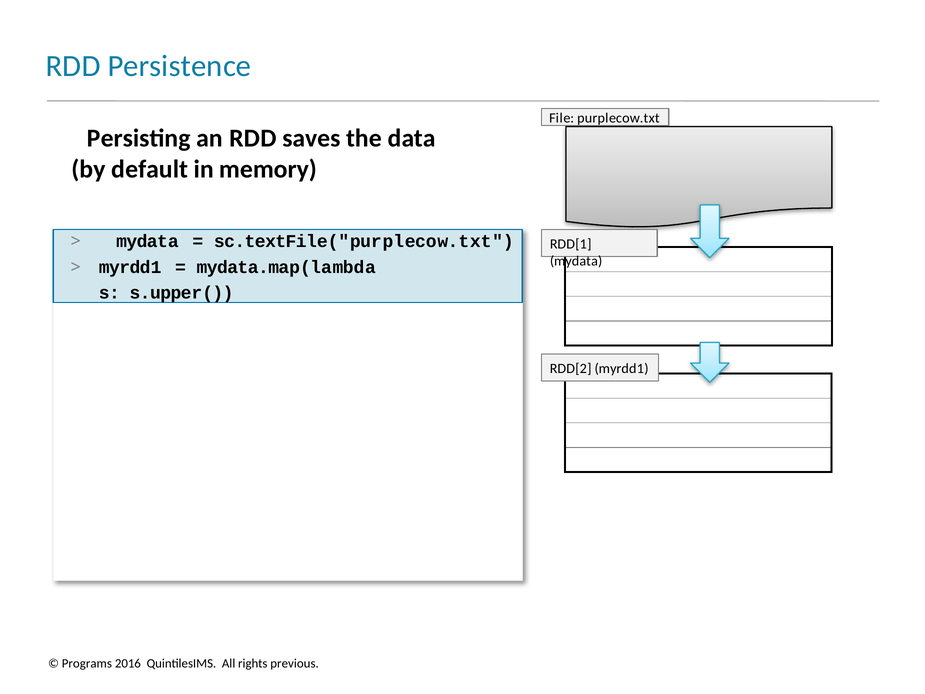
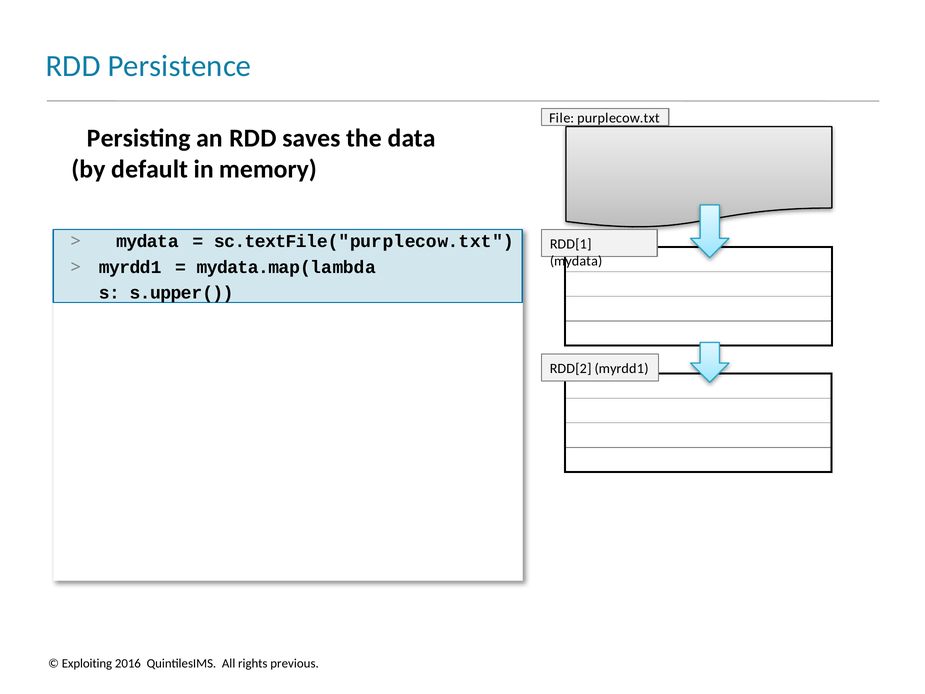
Programs: Programs -> Exploiting (87, 663)
